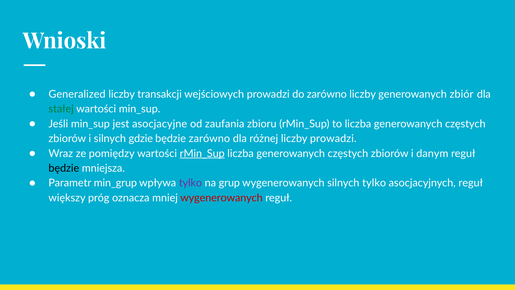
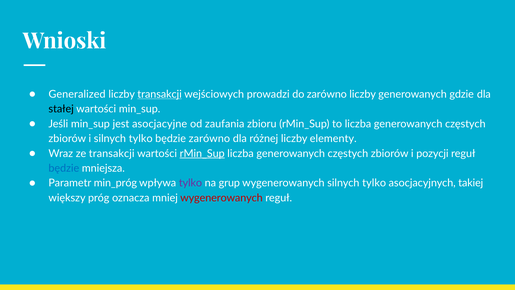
transakcji underline: none -> present (160, 94)
zbiór: zbiór -> gdzie (462, 94)
stałej colour: green -> black (61, 109)
i silnych gdzie: gdzie -> tylko (141, 139)
liczby prowadzi: prowadzi -> elementy (333, 139)
ze pomiędzy: pomiędzy -> transakcji (112, 153)
danym: danym -> pozycji (432, 153)
będzie colour: black -> blue (64, 168)
min_grup: min_grup -> min_próg (115, 183)
asocjacyjnych reguł: reguł -> takiej (471, 183)
